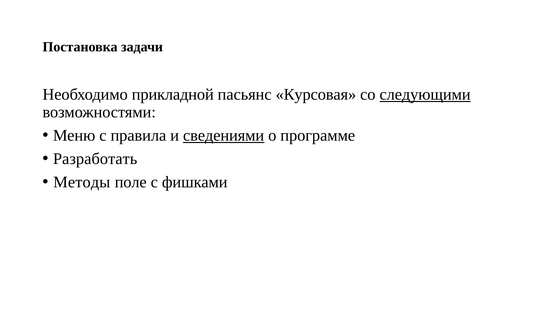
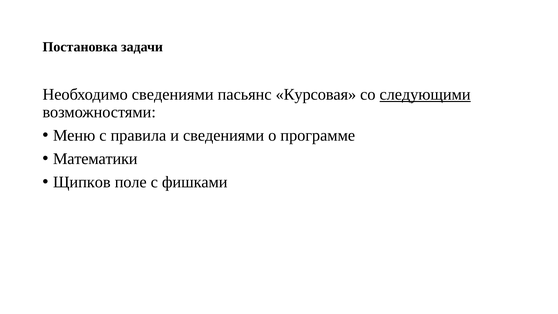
Необходимо прикладной: прикладной -> сведениями (173, 94)
сведениями underline: present -> none (224, 135)
Разработать: Разработать -> Математики (95, 159)
Методы: Методы -> Щипков (82, 182)
